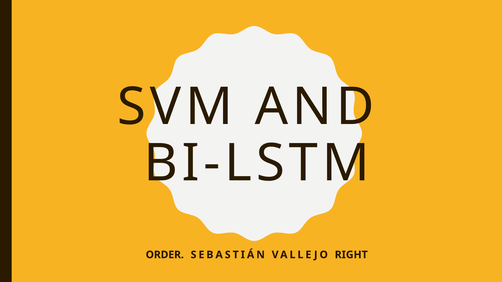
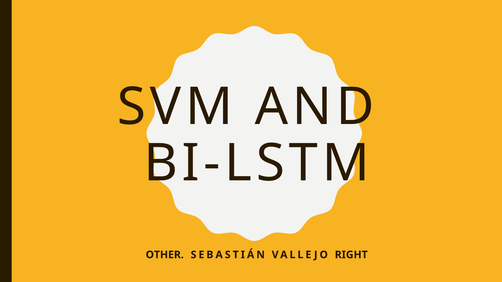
ORDER: ORDER -> OTHER (165, 255)
